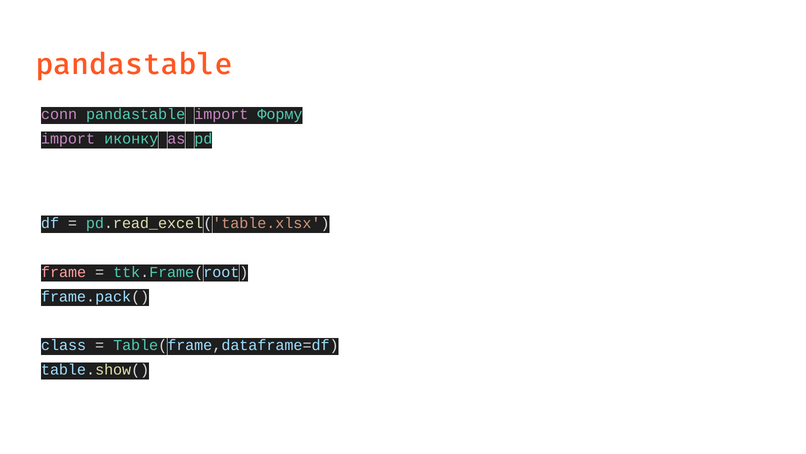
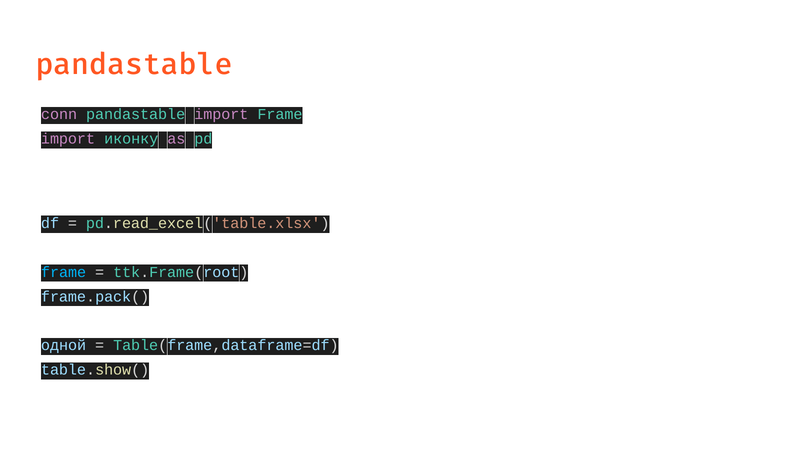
import Форму: Форму -> Frame (280, 114)
frame colour: pink -> light blue (64, 272)
class: class -> одной (64, 345)
